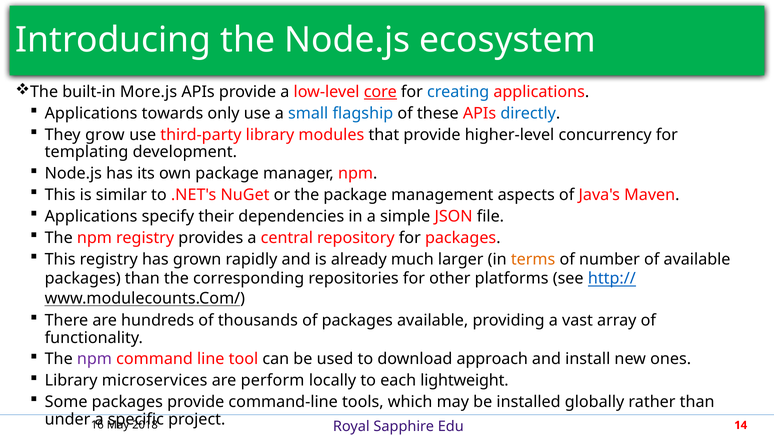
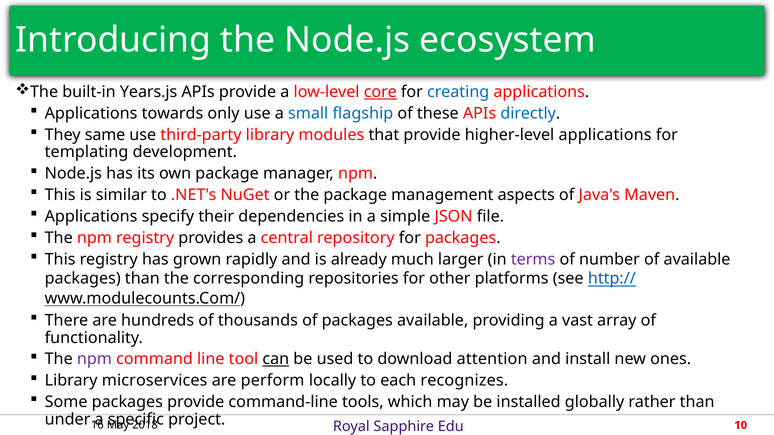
More.js: More.js -> Years.js (149, 92)
grow: grow -> same (105, 135)
higher-level concurrency: concurrency -> applications (605, 135)
terms colour: orange -> purple (533, 259)
can underline: none -> present (276, 359)
approach: approach -> attention (492, 359)
lightweight: lightweight -> recognizes (464, 381)
14: 14 -> 10 (741, 426)
